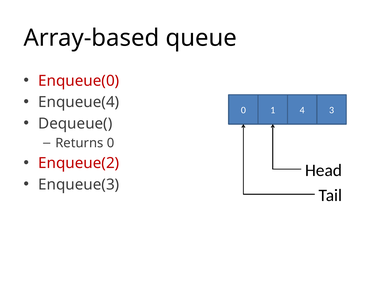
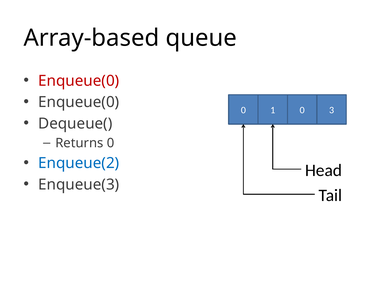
Enqueue(4: Enqueue(4 -> Enqueue(0 (79, 102)
1 4: 4 -> 0 (302, 110)
Enqueue(2 colour: red -> blue (79, 163)
